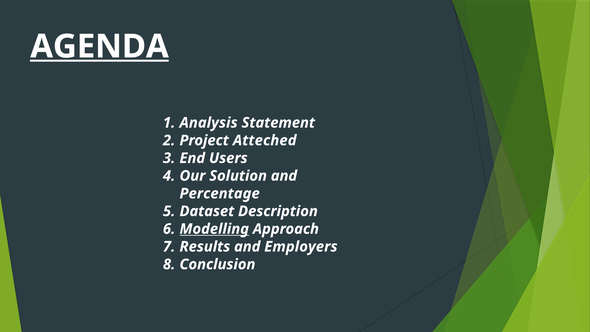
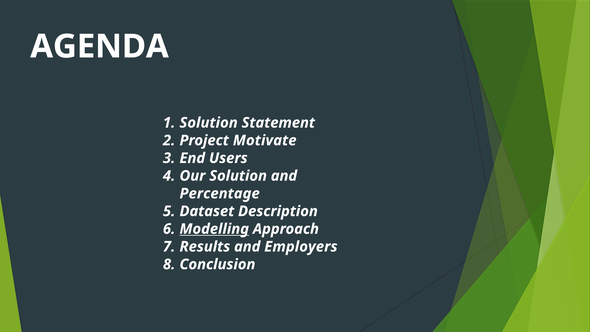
AGENDA underline: present -> none (99, 47)
Analysis: Analysis -> Solution (209, 123)
Atteched: Atteched -> Motivate (265, 140)
